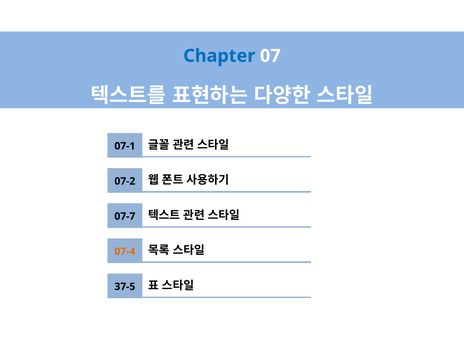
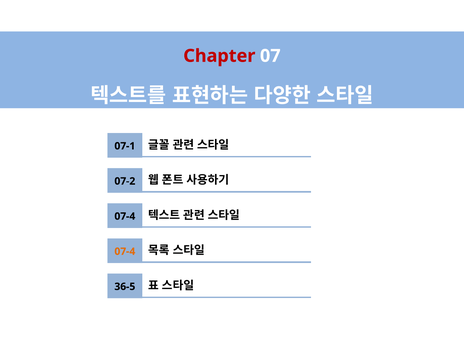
Chapter colour: blue -> red (219, 56)
07-7: 07-7 -> 07-4 (125, 216)
37-5: 37-5 -> 36-5 (125, 287)
